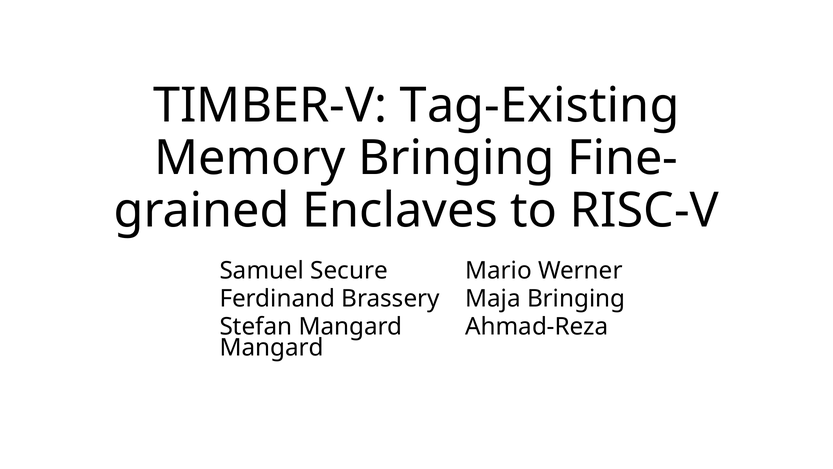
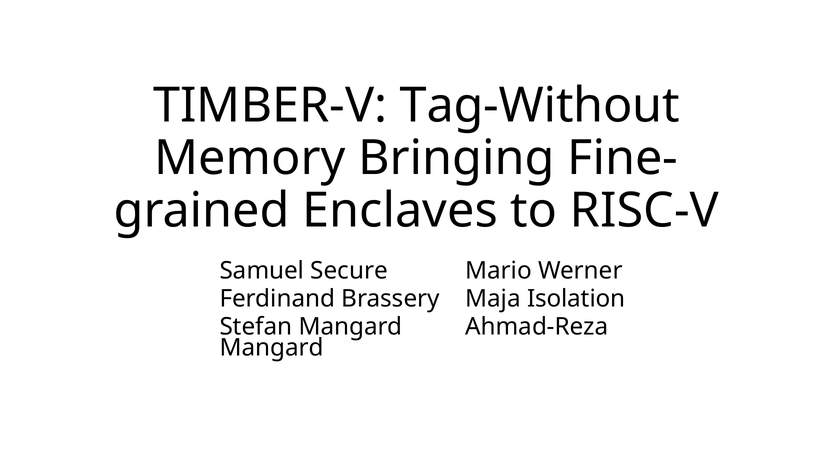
Tag-Existing: Tag-Existing -> Tag-Without (540, 106)
Maja Bringing: Bringing -> Isolation (576, 298)
